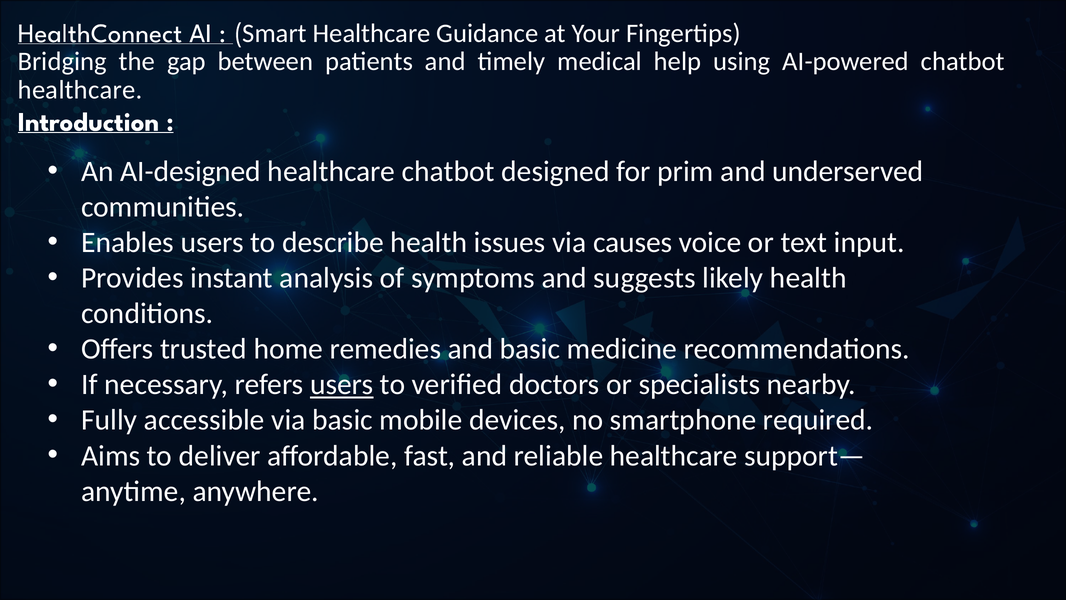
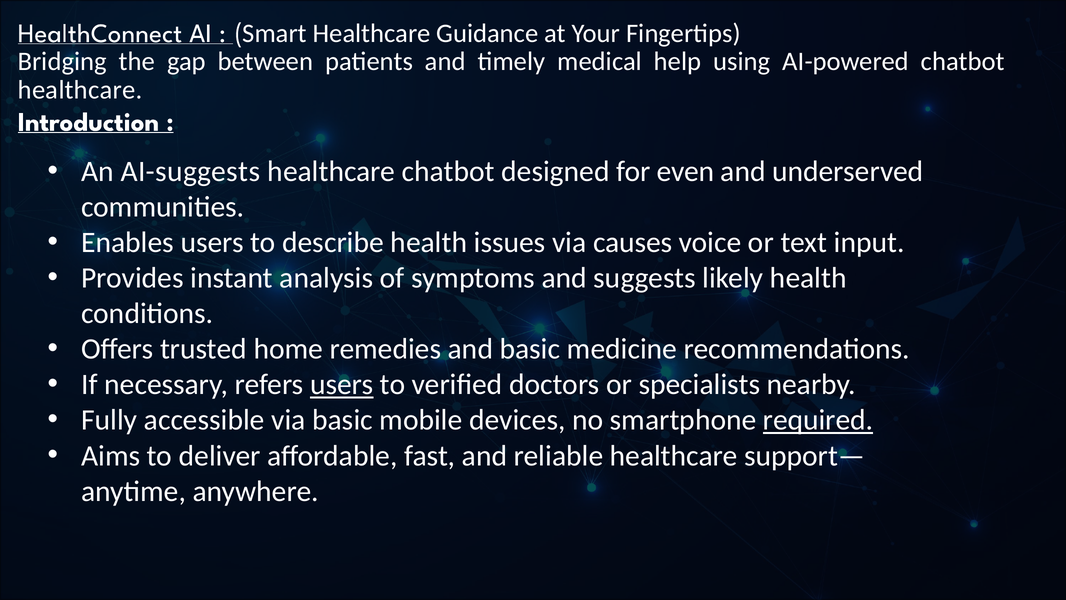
AI-designed: AI-designed -> AI-suggests (190, 171)
prim: prim -> even (686, 171)
required underline: none -> present (818, 420)
